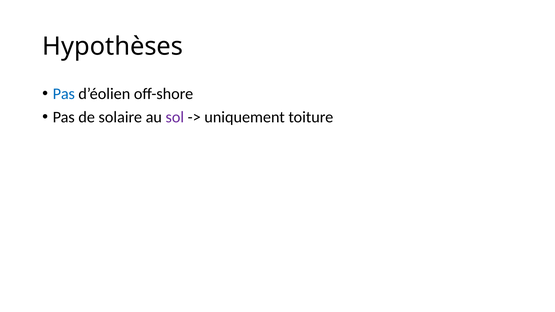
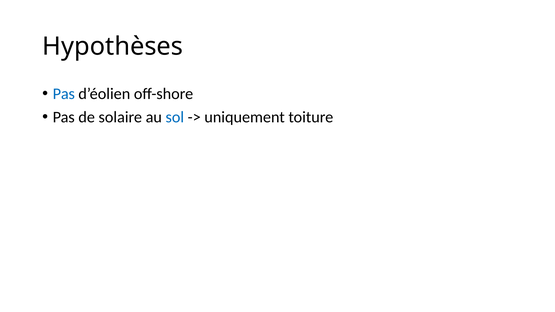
sol colour: purple -> blue (175, 117)
